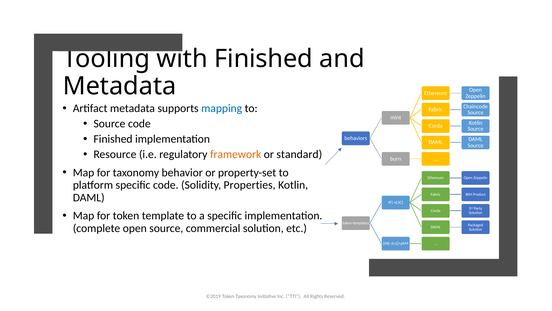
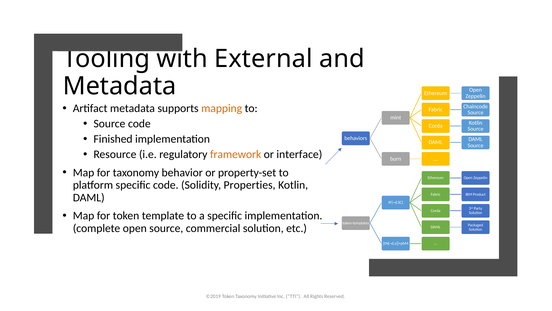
Finished: Finished -> External (263, 59)
mapping colour: blue -> orange (222, 108)
standard: standard -> interface (299, 154)
